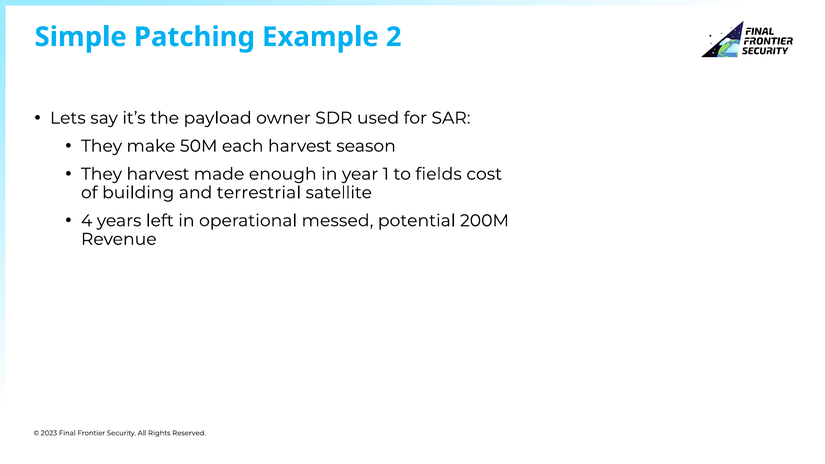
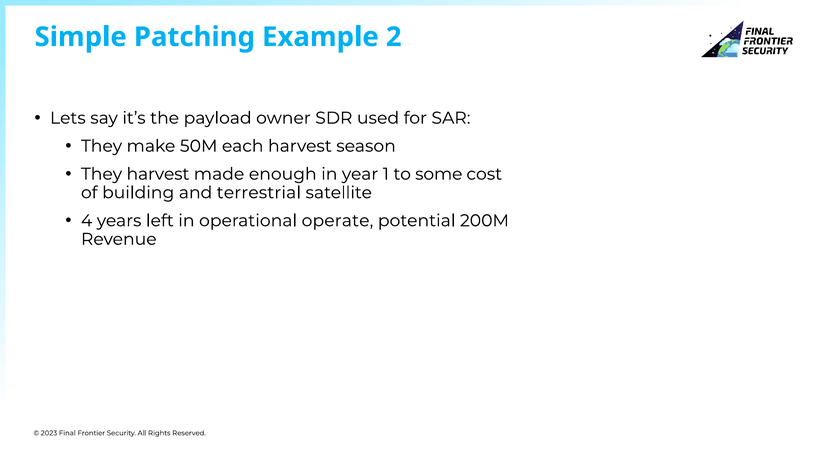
fields: fields -> some (439, 174)
messed: messed -> operate (337, 221)
